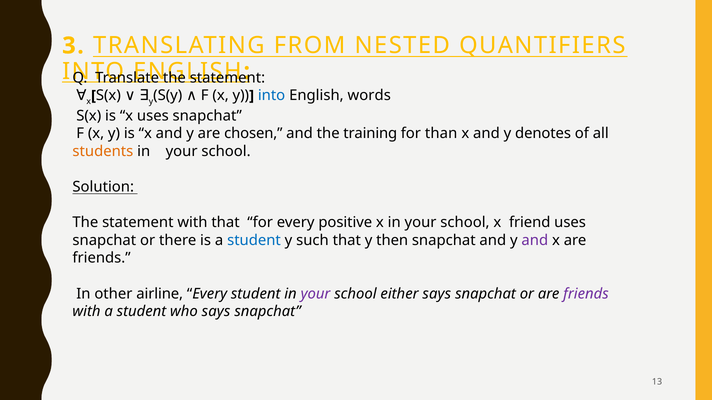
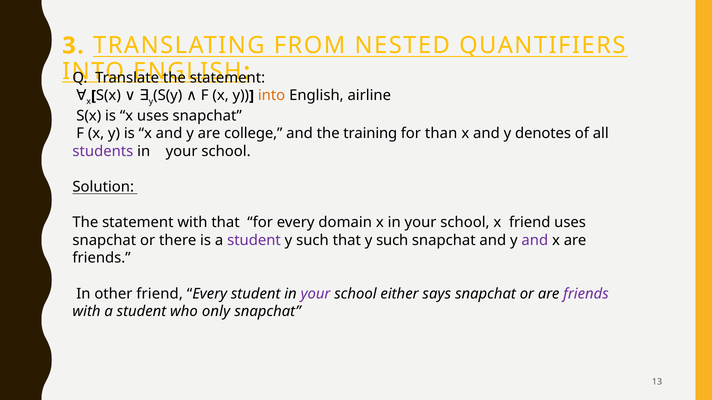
into colour: blue -> orange (272, 96)
words: words -> airline (369, 96)
chosen: chosen -> college (253, 134)
students colour: orange -> purple (103, 152)
positive: positive -> domain (345, 223)
student colour: blue -> purple (254, 241)
that y then: then -> such (392, 241)
other airline: airline -> friend (160, 294)
who says: says -> only (216, 312)
